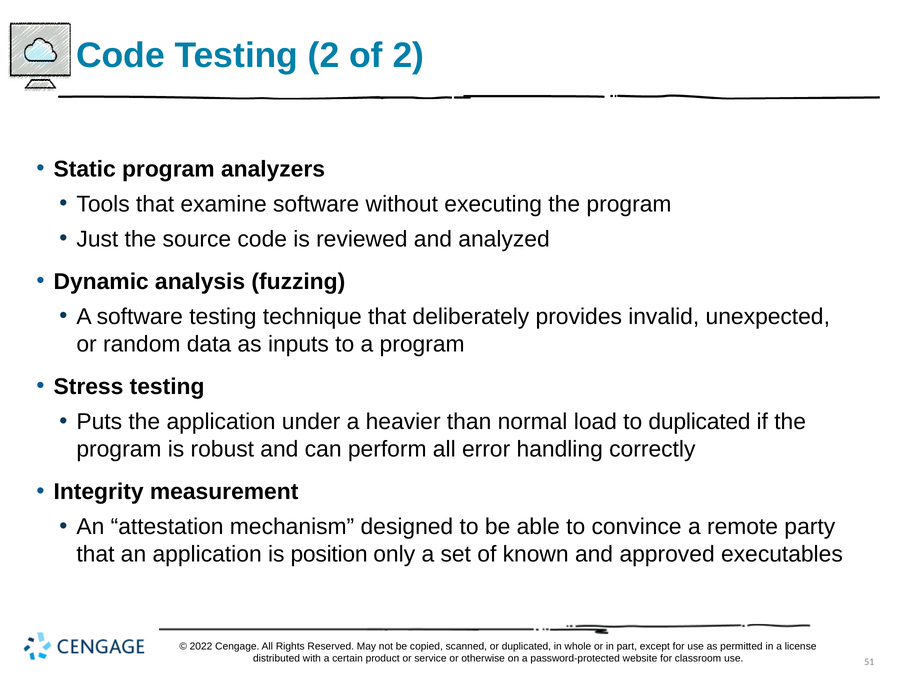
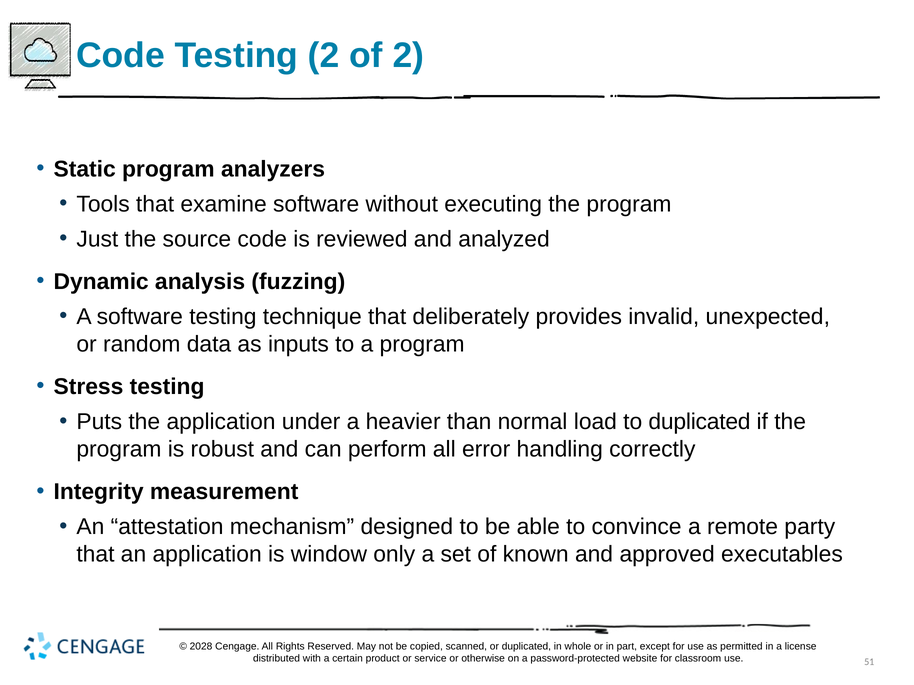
position: position -> window (329, 555)
2022: 2022 -> 2028 (201, 647)
